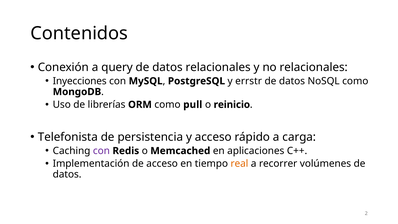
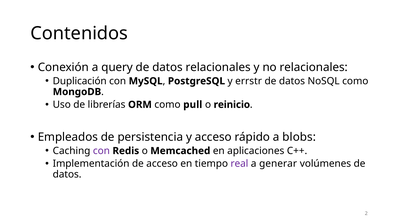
Inyecciones: Inyecciones -> Duplicación (80, 81)
Telefonista: Telefonista -> Empleados (68, 137)
carga: carga -> blobs (299, 137)
real colour: orange -> purple (239, 164)
recorrer: recorrer -> generar (278, 164)
